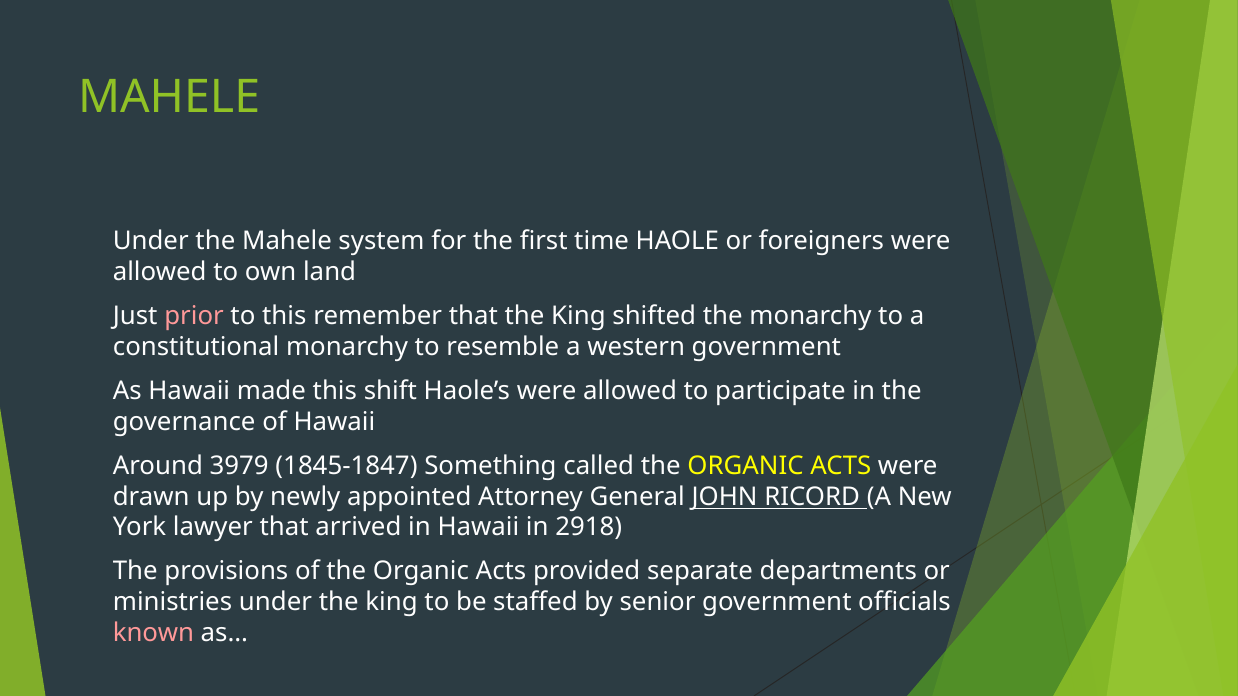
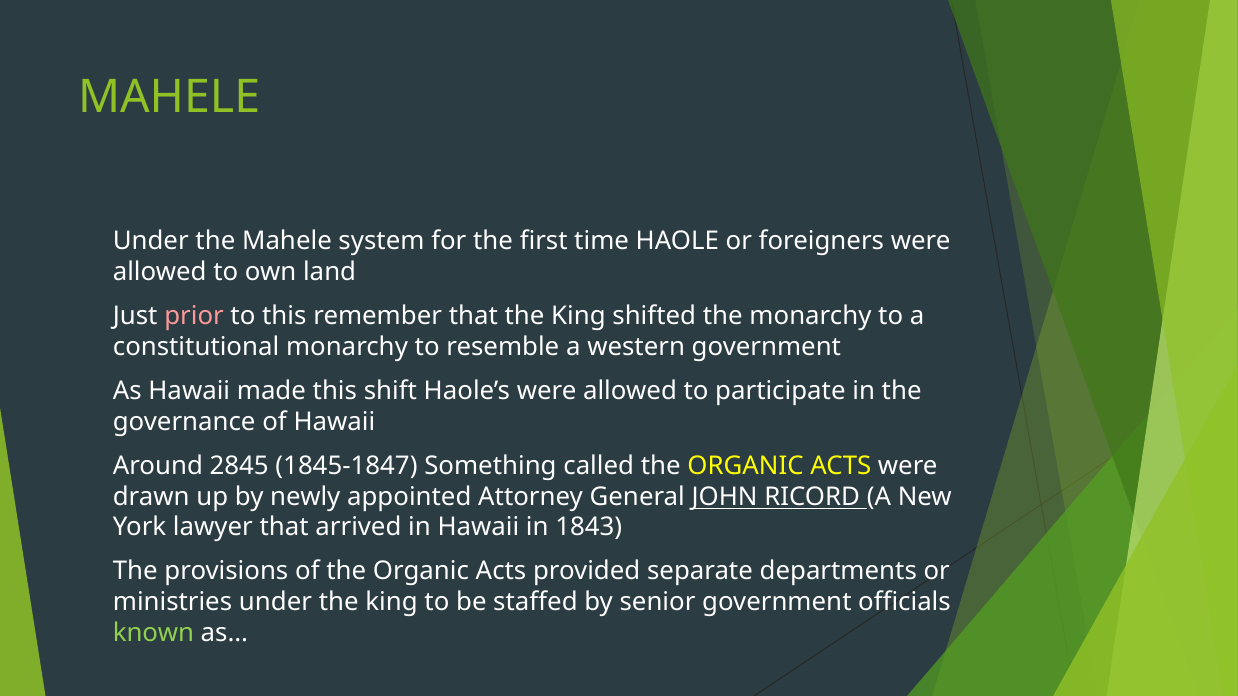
3979: 3979 -> 2845 (239, 466)
2918: 2918 -> 1843 (589, 528)
known colour: pink -> light green (153, 634)
